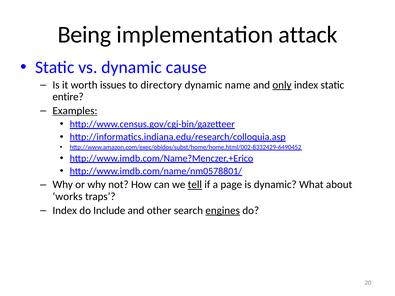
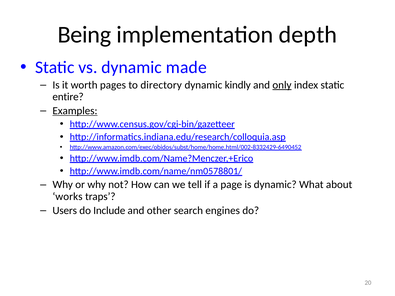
attack: attack -> depth (308, 35)
cause: cause -> made (186, 67)
issues: issues -> pages (113, 85)
name: name -> kindly (238, 85)
tell underline: present -> none (195, 185)
Index: Index -> Users (65, 211)
engines underline: present -> none (223, 211)
